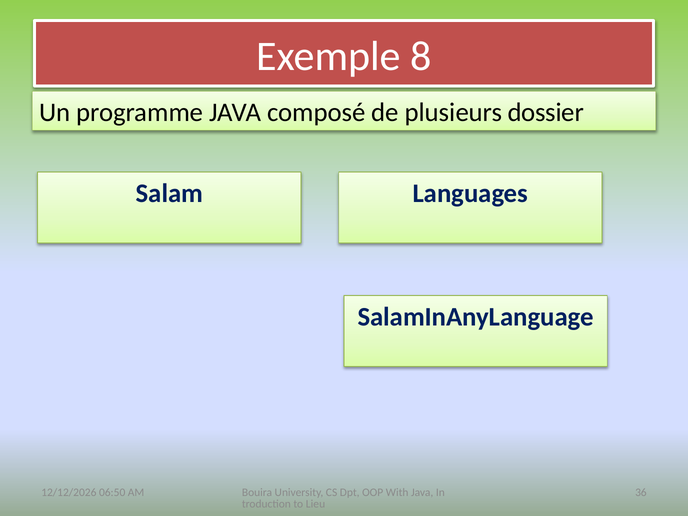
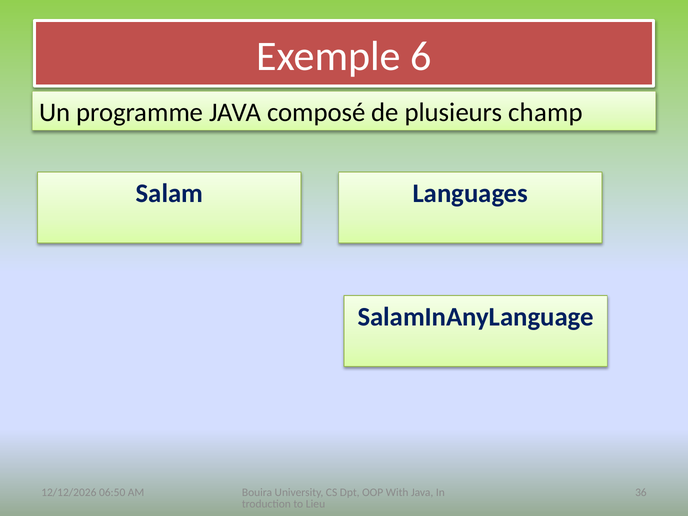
8: 8 -> 6 (421, 56)
dossier: dossier -> champ (545, 113)
